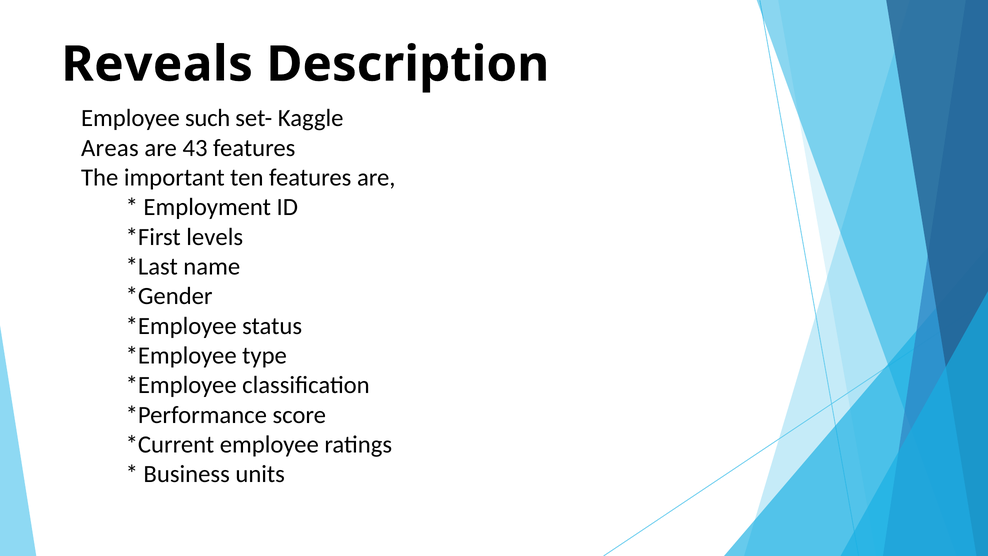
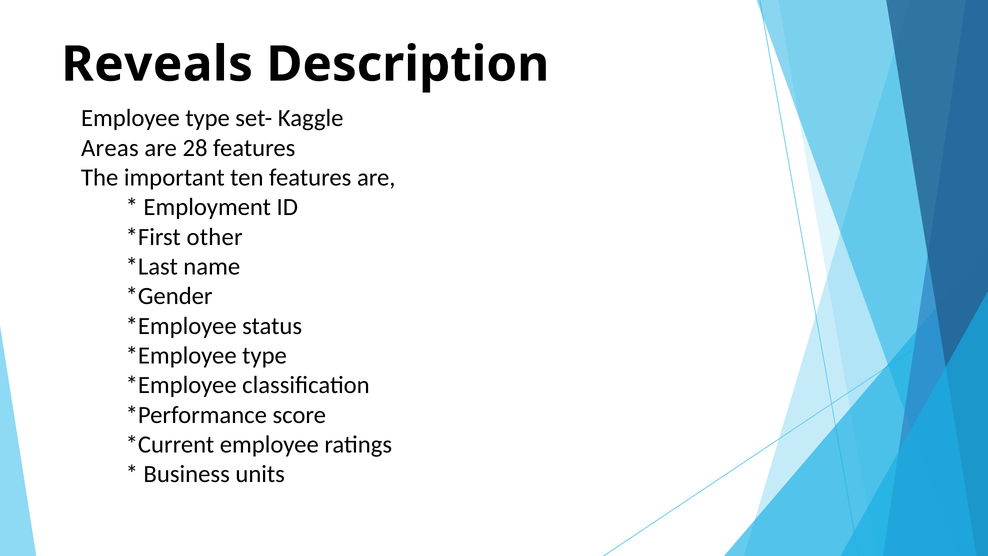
Employee such: such -> type (208, 118)
43: 43 -> 28 (195, 148)
levels: levels -> other (215, 237)
